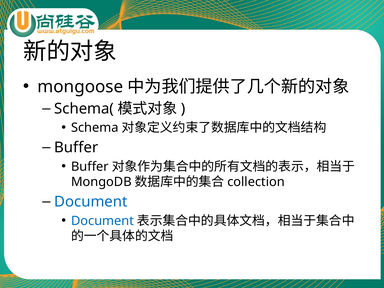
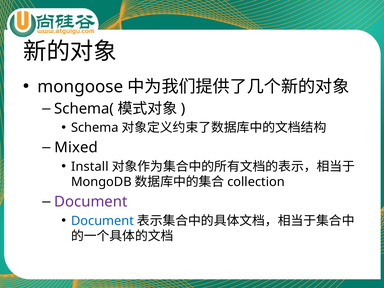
Buffer: Buffer -> Mixed (76, 148)
Buffer: Buffer -> Install (90, 167)
Document colour: blue -> purple (91, 202)
